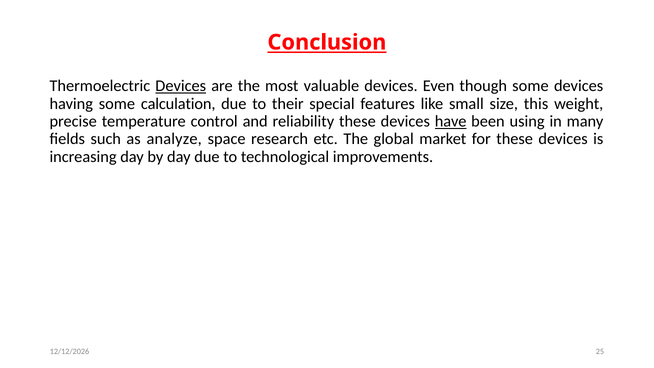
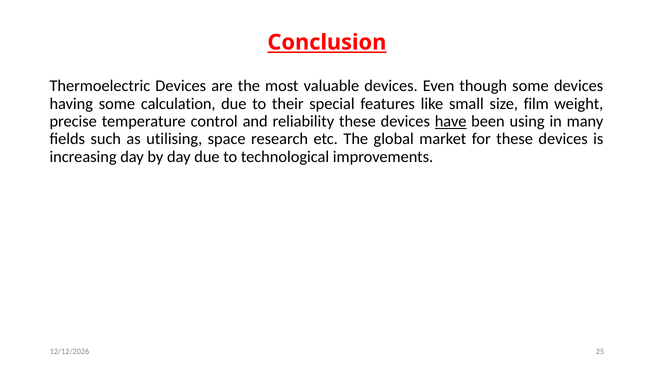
Devices underline: present -> none (181, 86)
this: this -> film (536, 104)
analyze: analyze -> utilising (174, 139)
